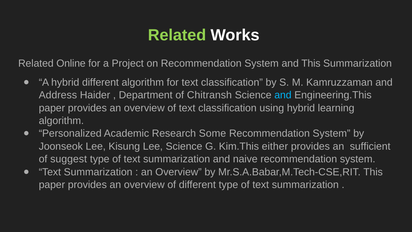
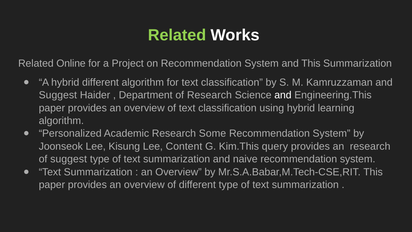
Address: Address -> Suggest (58, 95)
of Chitransh: Chitransh -> Research (209, 95)
and colour: light blue -> white (283, 95)
Lee Science: Science -> Content (184, 146)
either: either -> query (275, 146)
an sufficient: sufficient -> research (370, 146)
